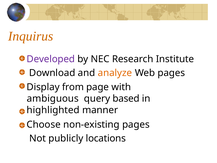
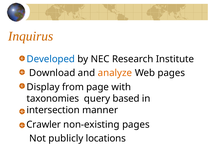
Developed colour: purple -> blue (51, 59)
ambiguous: ambiguous -> taxonomies (53, 99)
highlighted: highlighted -> intersection (53, 110)
Choose: Choose -> Crawler (44, 125)
